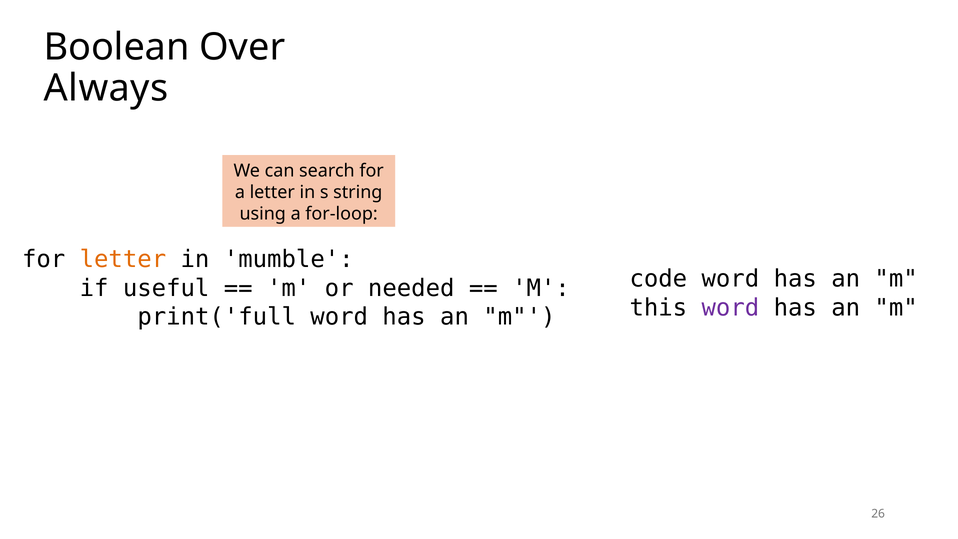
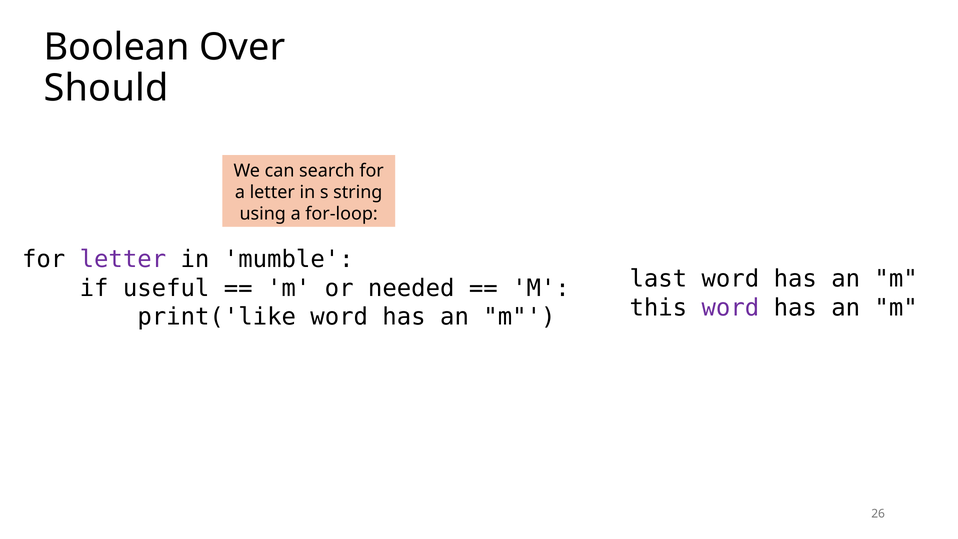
Always: Always -> Should (106, 88)
letter colour: orange -> purple (123, 259)
code: code -> last (658, 279)
print('full: print('full -> print('like (217, 317)
